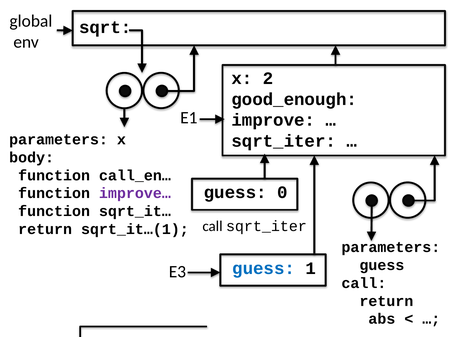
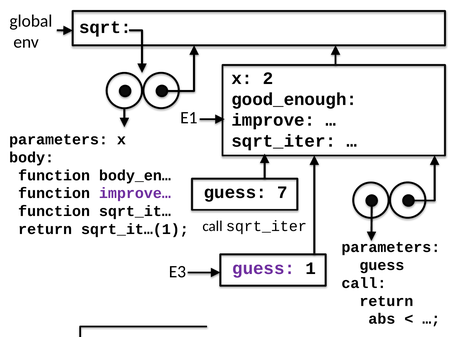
call_en…: call_en… -> body_en… (135, 175)
0: 0 -> 7 (282, 192)
guess colour: blue -> purple (264, 268)
